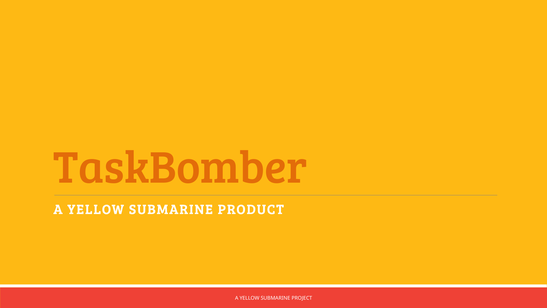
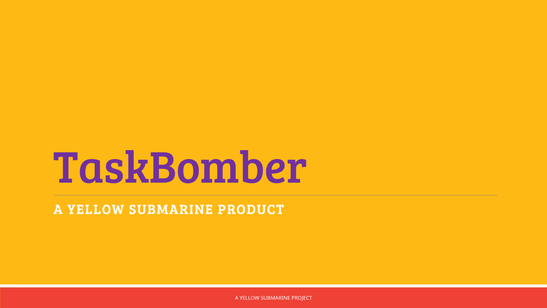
TaskBomber colour: orange -> purple (180, 168)
